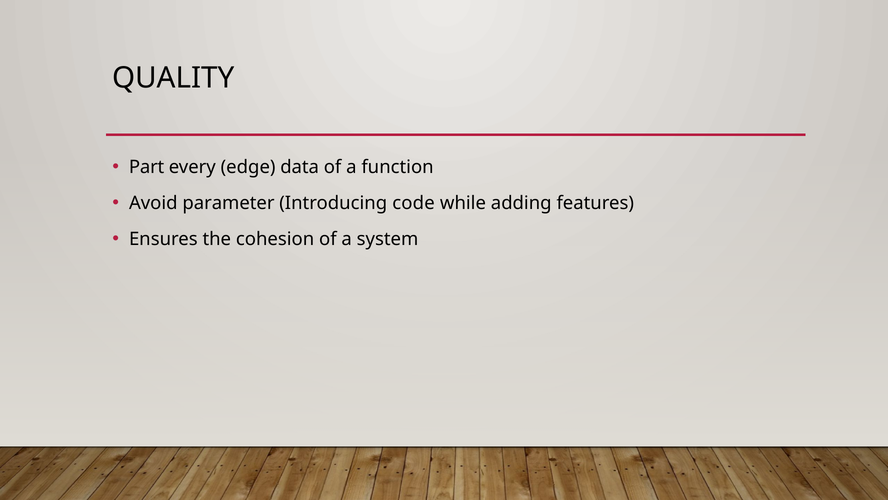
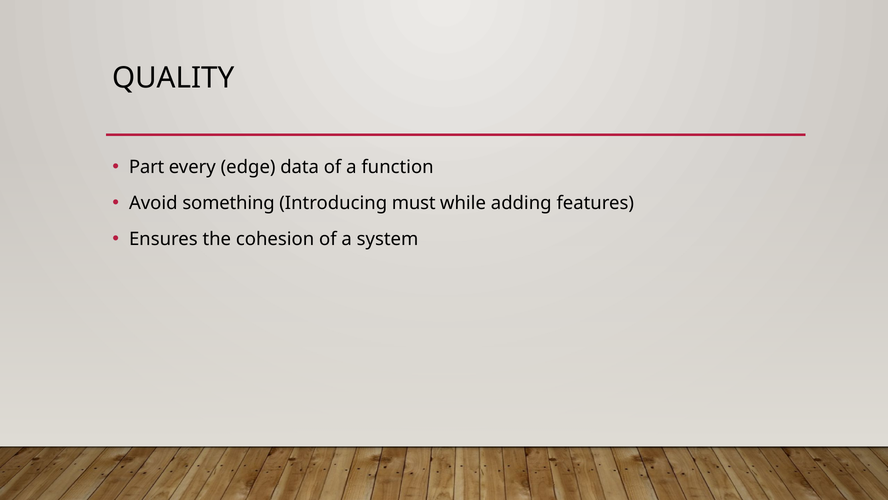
parameter: parameter -> something (229, 203)
code: code -> must (414, 203)
